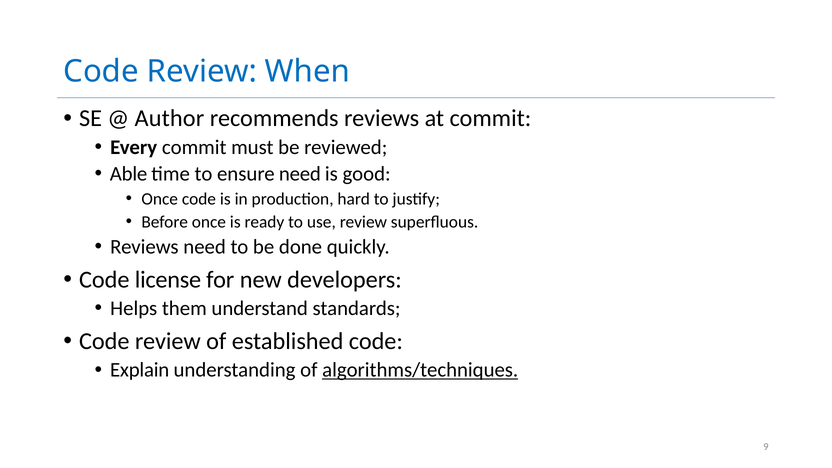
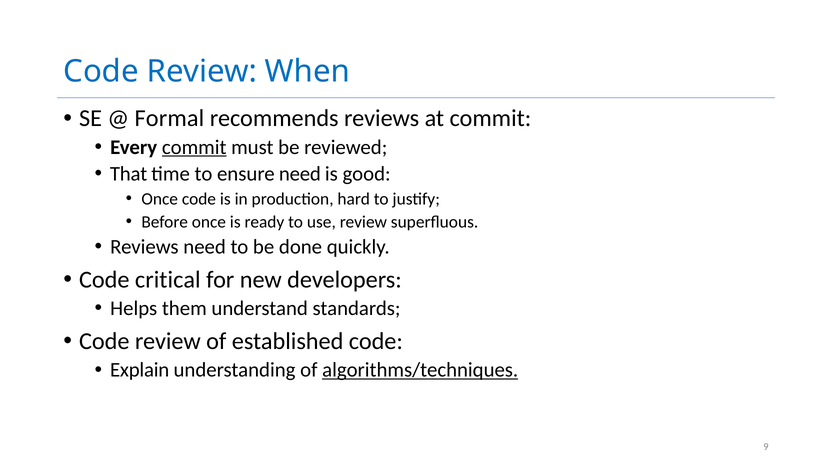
Author: Author -> Formal (169, 118)
commit underline: none -> present (194, 147)
Able: Able -> That (129, 174)
license: license -> critical (168, 280)
